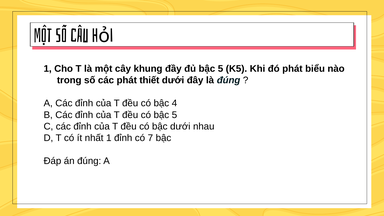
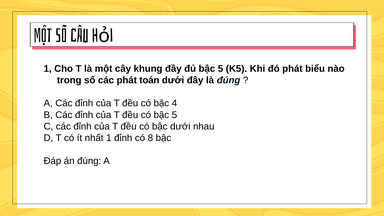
thiết: thiết -> toán (149, 80)
7: 7 -> 8 (150, 138)
